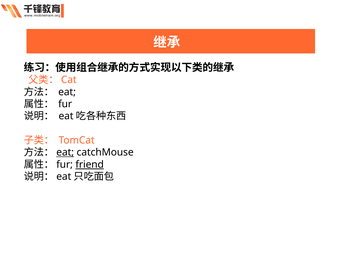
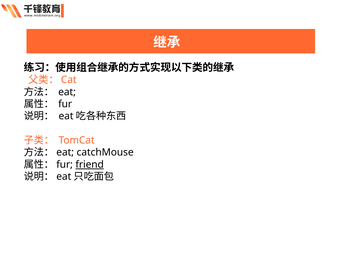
eat underline: present -> none (65, 152)
